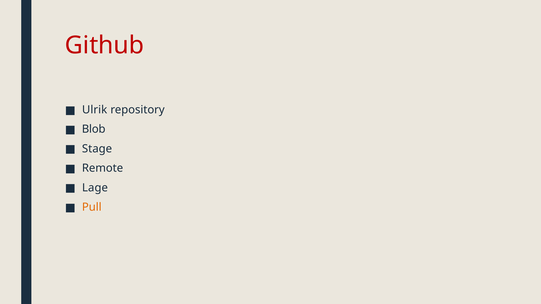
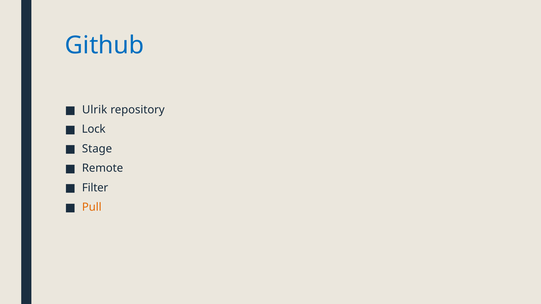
Github colour: red -> blue (105, 45)
Blob: Blob -> Lock (94, 129)
Lage: Lage -> Filter (95, 188)
